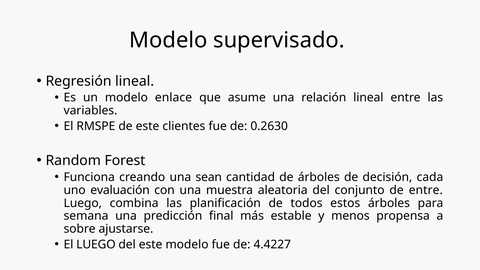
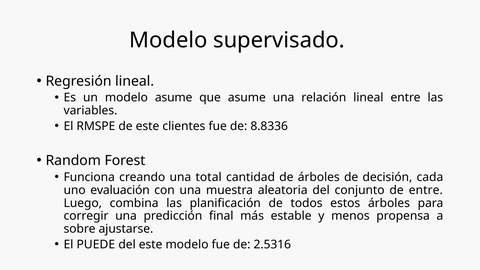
modelo enlace: enlace -> asume (174, 98)
0.2630: 0.2630 -> 8.8336 (269, 126)
sean: sean -> total (209, 177)
semana: semana -> corregir (86, 216)
El LUEGO: LUEGO -> PUEDE (96, 244)
4.4227: 4.4227 -> 2.5316 (272, 244)
